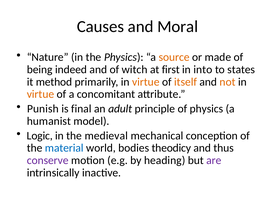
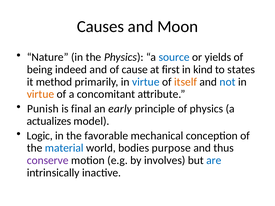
Moral: Moral -> Moon (178, 27)
source colour: orange -> blue (174, 57)
made: made -> yields (218, 57)
witch: witch -> cause (135, 70)
into: into -> kind (203, 70)
virtue colour: orange -> blue (146, 82)
not colour: orange -> blue (228, 82)
adult: adult -> early (120, 109)
humanist: humanist -> actualizes (49, 121)
medieval: medieval -> favorable (106, 136)
theodicy: theodicy -> purpose (171, 148)
heading: heading -> involves (165, 161)
are colour: purple -> blue (214, 161)
